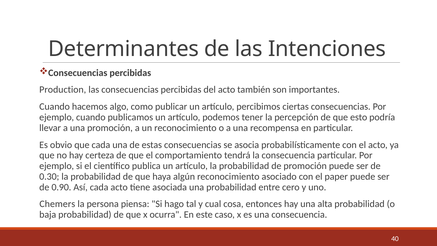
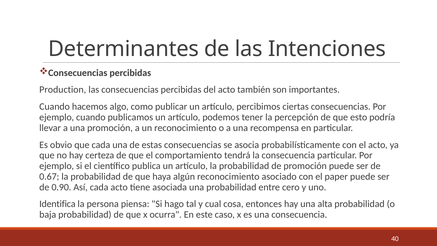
0.30: 0.30 -> 0.67 (49, 176)
Chemers: Chemers -> Identifica (57, 204)
